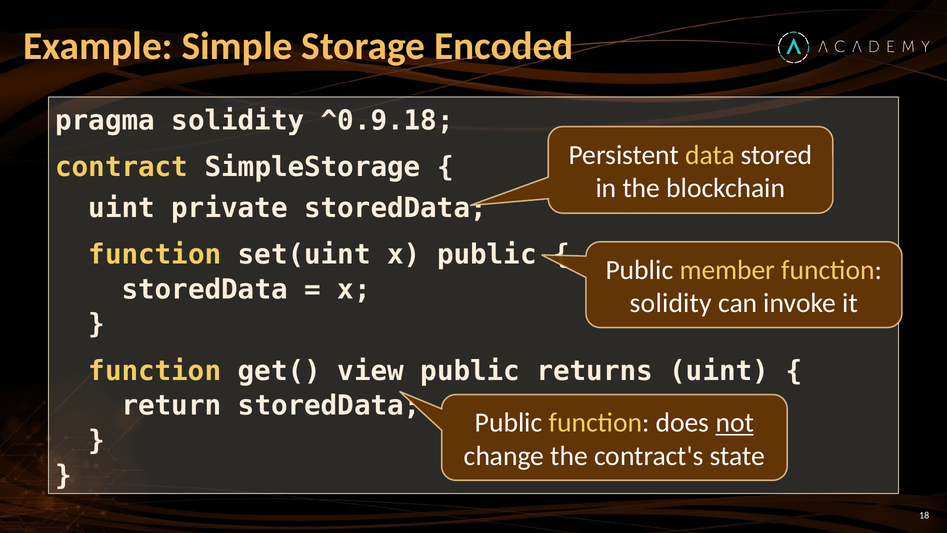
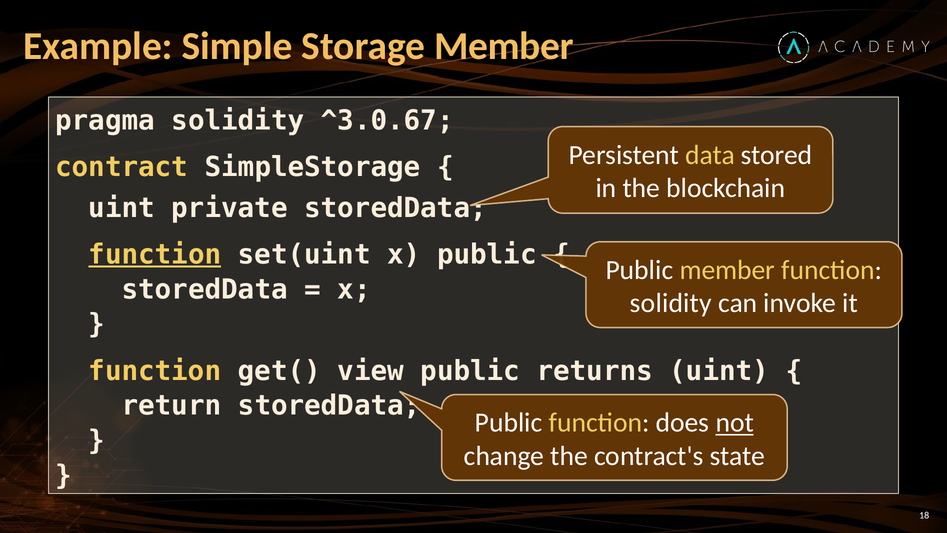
Storage Encoded: Encoded -> Member (504, 46)
^0.9.18: ^0.9.18 -> ^3.0.67 (387, 121)
function underline: none -> present (155, 255)
